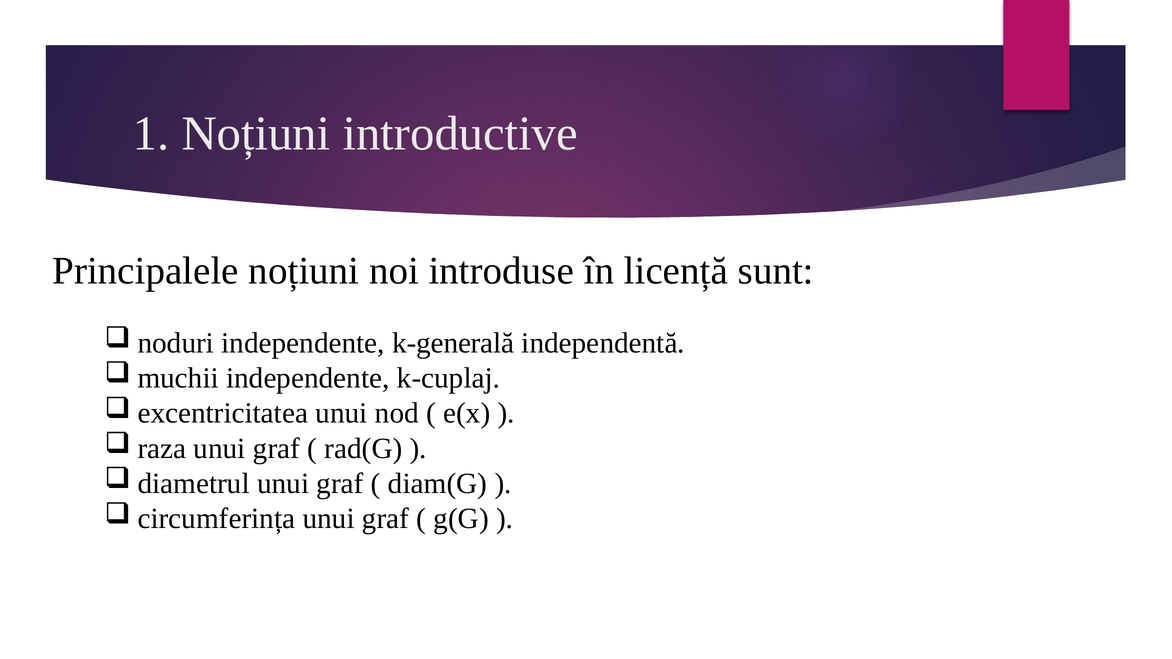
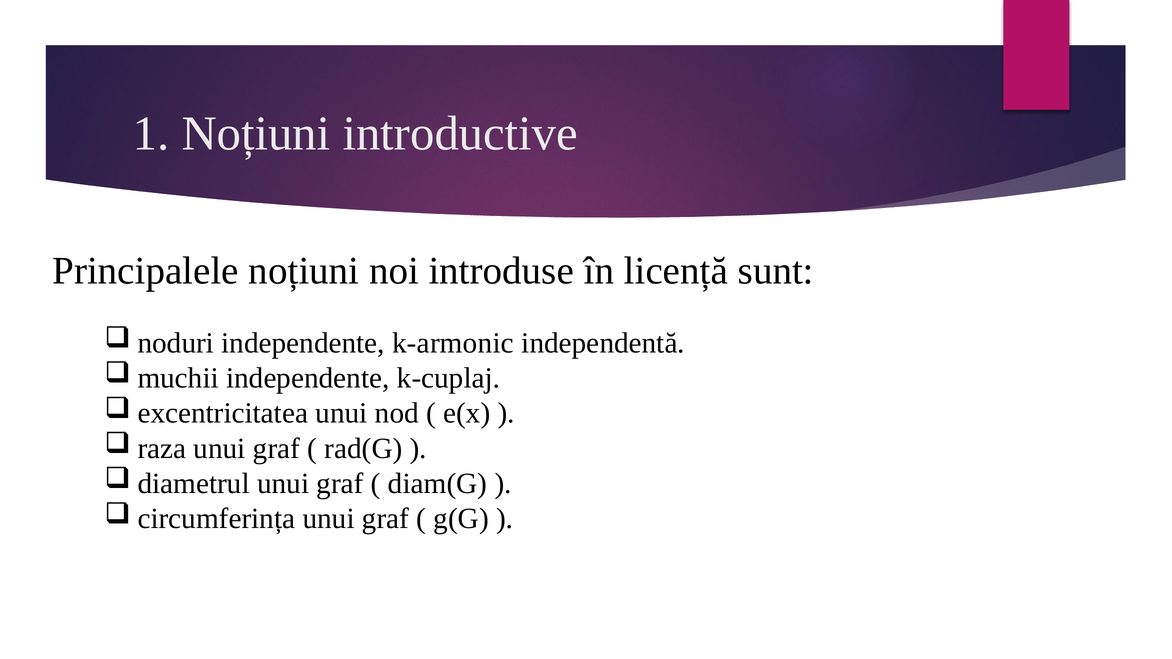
k-generală: k-generală -> k-armonic (453, 343)
